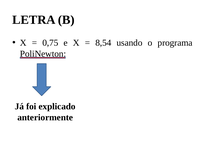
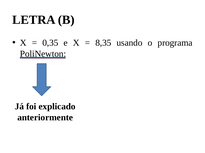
0,75: 0,75 -> 0,35 (50, 43)
8,54: 8,54 -> 8,35 (103, 43)
